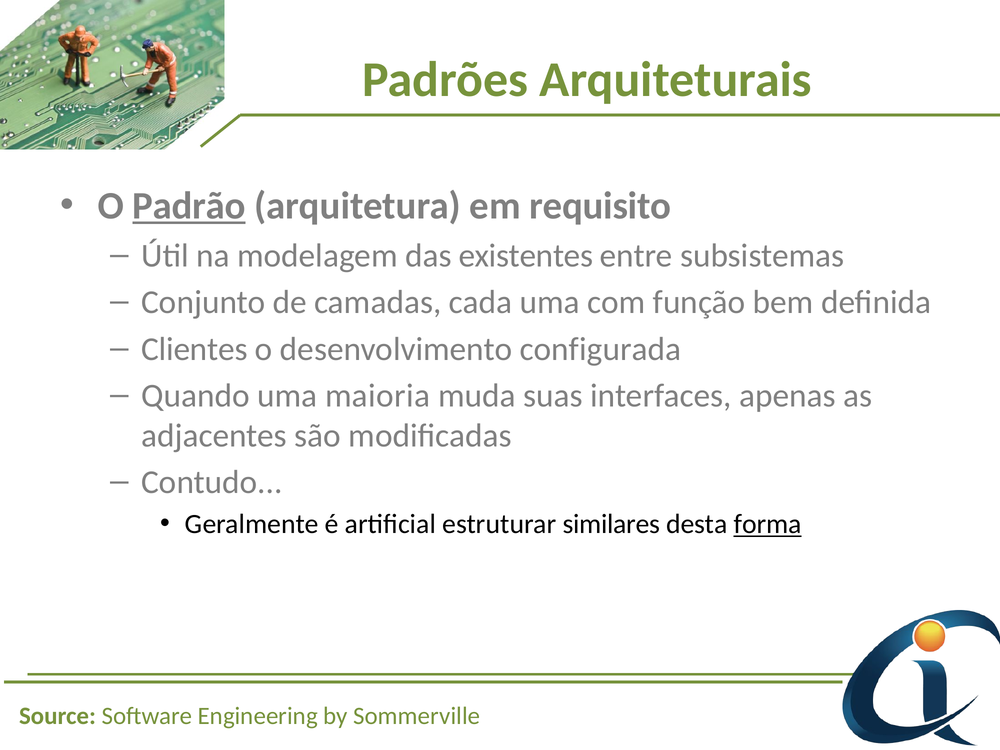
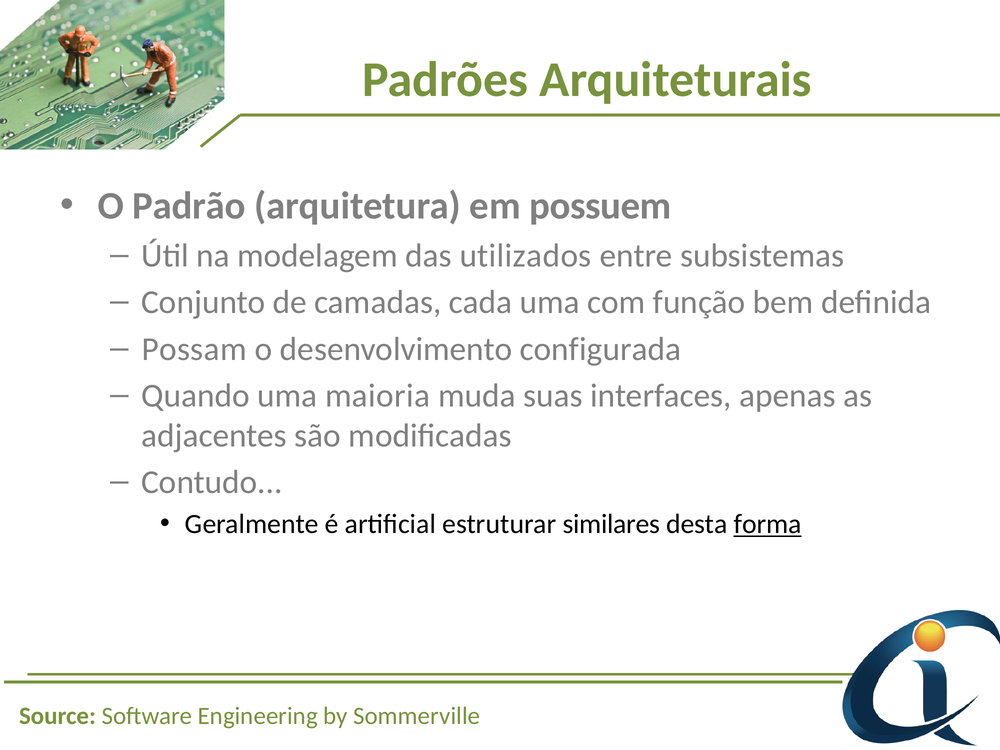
Padrão underline: present -> none (189, 206)
requisito: requisito -> possuem (600, 206)
existentes: existentes -> utilizados (526, 256)
Clientes: Clientes -> Possam (194, 349)
